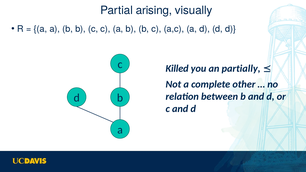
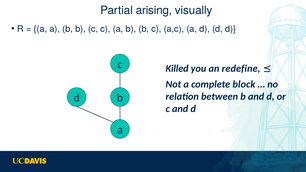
partially: partially -> redefine (241, 68)
other: other -> block (244, 84)
